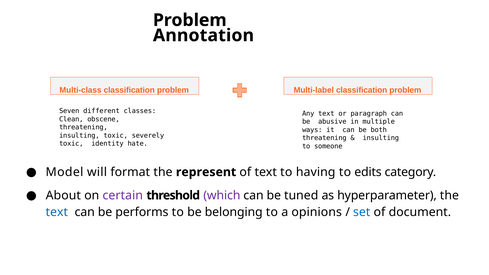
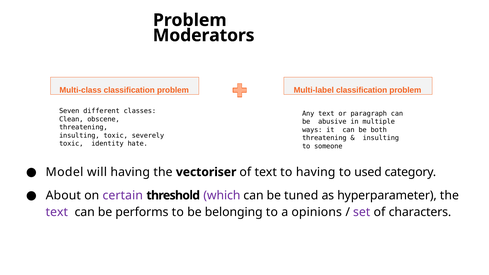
Annotation: Annotation -> Moderators (204, 35)
will format: format -> having (130, 172)
represent: represent -> vectoriser (206, 172)
edits: edits -> used (368, 172)
text colour: blue -> purple (57, 212)
set colour: blue -> purple (362, 212)
document: document -> characters (420, 212)
